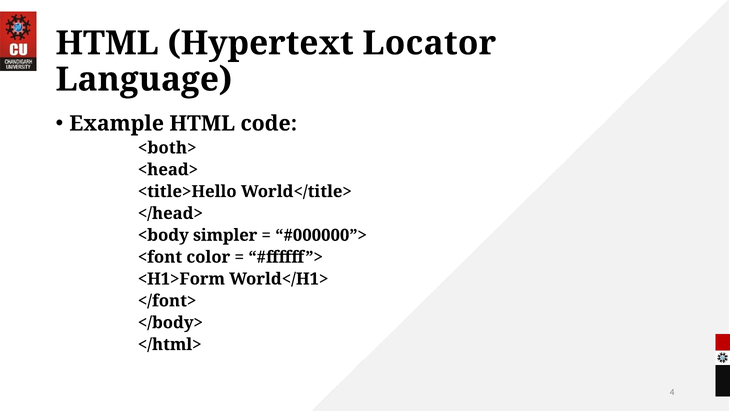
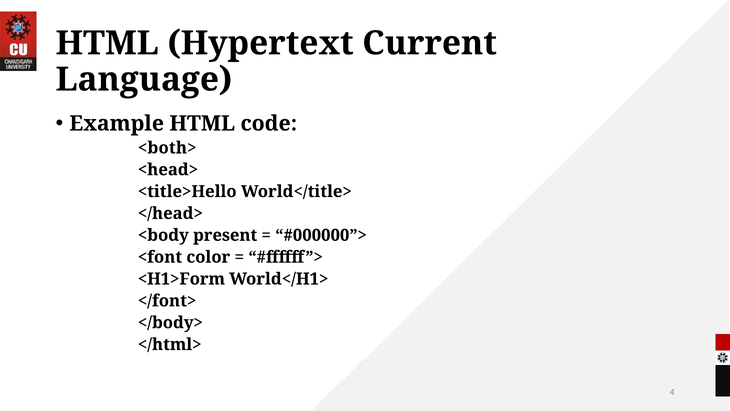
Locator: Locator -> Current (430, 43)
simpler: simpler -> present (225, 235)
